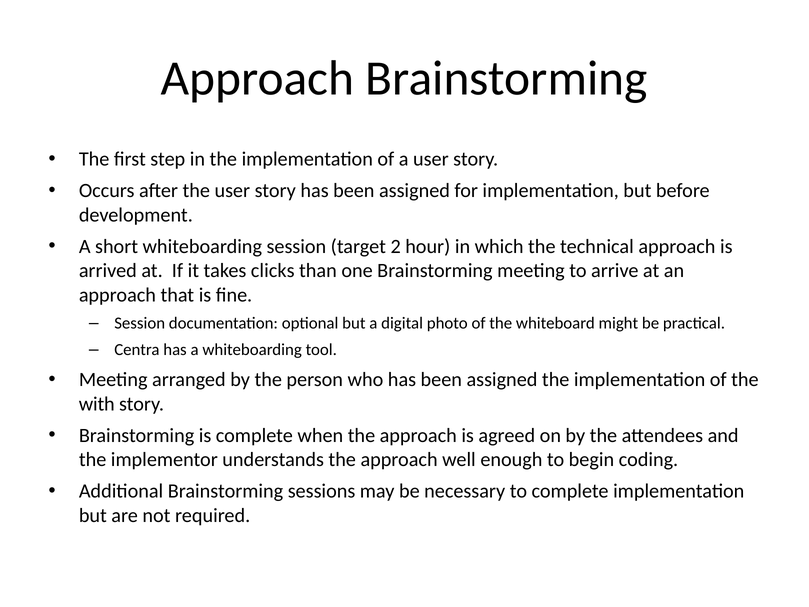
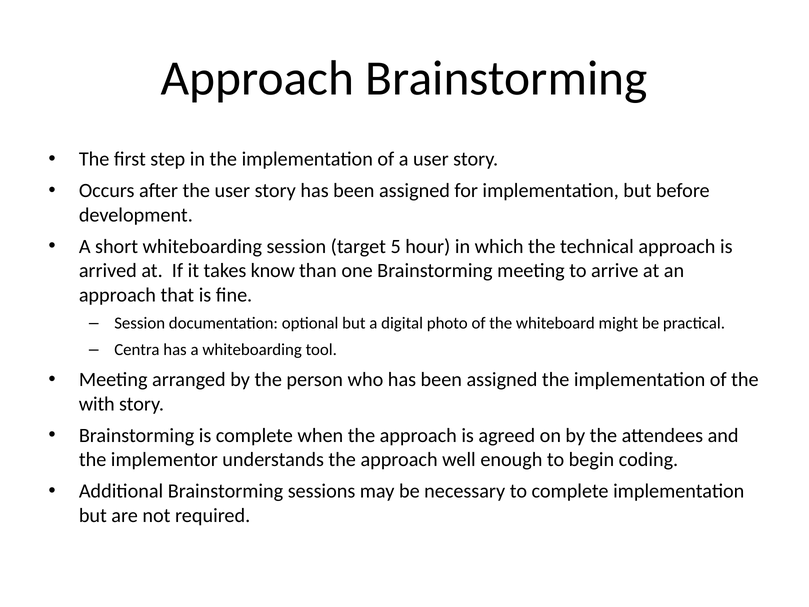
2: 2 -> 5 (396, 246)
clicks: clicks -> know (273, 271)
